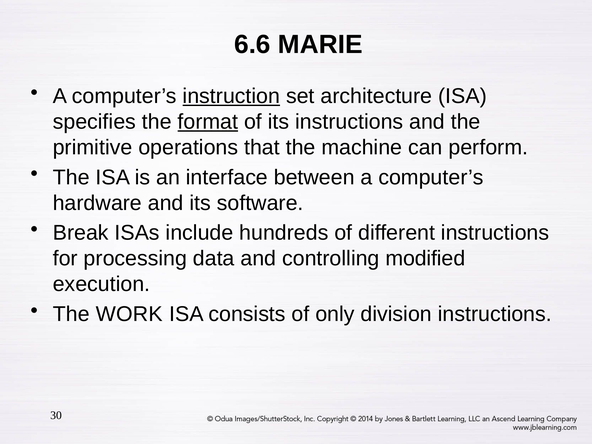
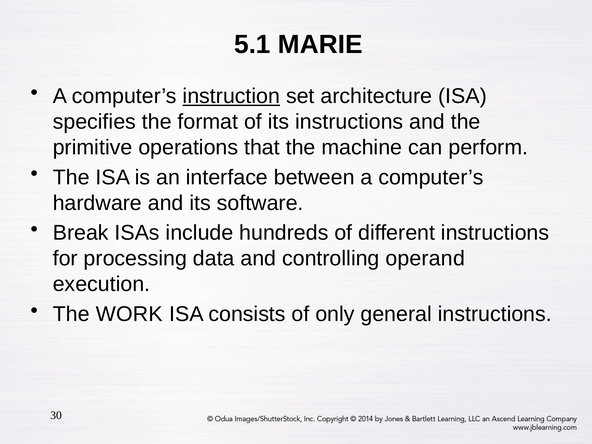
6.6: 6.6 -> 5.1 (252, 44)
format underline: present -> none (208, 122)
modified: modified -> operand (425, 259)
division: division -> general (396, 314)
